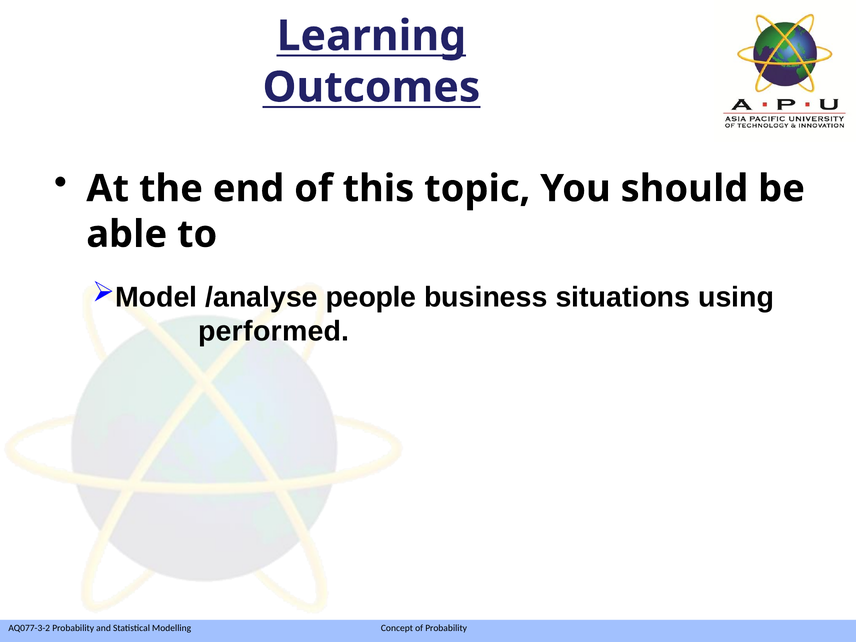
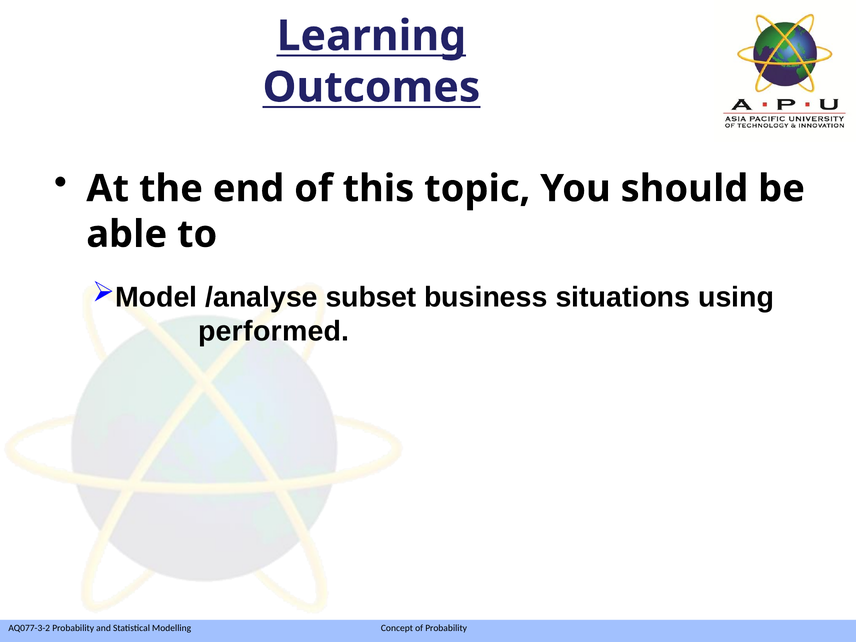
people: people -> subset (371, 297)
